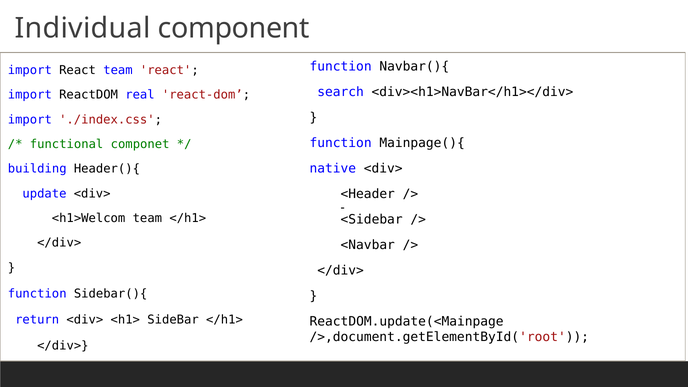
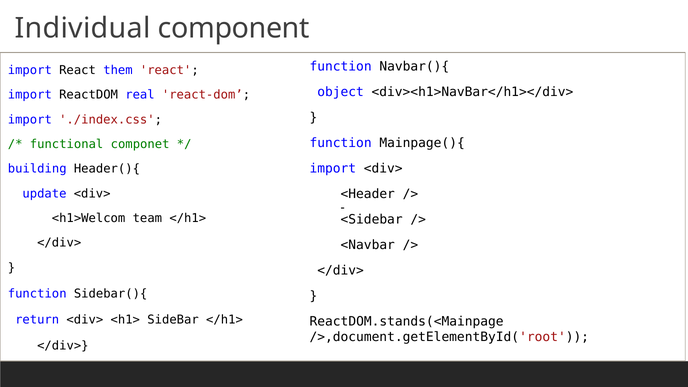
React team: team -> them (118, 70)
search: search -> object (341, 92)
native: native -> import (333, 169)
ReactDOM.update(<Mainpage: ReactDOM.update(<Mainpage -> ReactDOM.stands(<Mainpage (407, 322)
